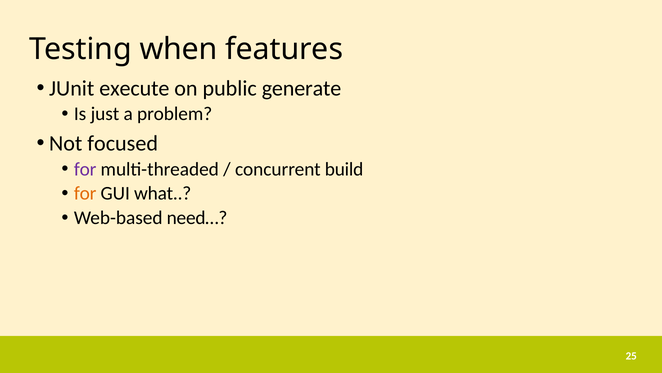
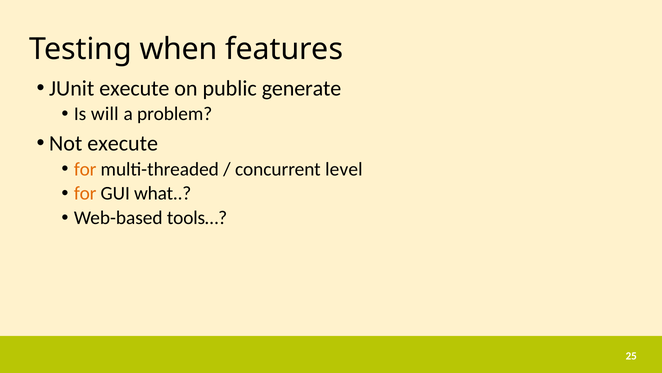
just: just -> will (105, 114)
Not focused: focused -> execute (123, 143)
for colour: purple -> orange (85, 169)
build: build -> level (344, 169)
need…: need… -> tools… (197, 218)
